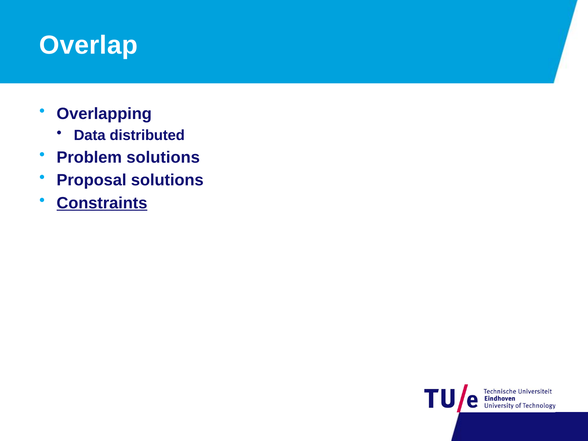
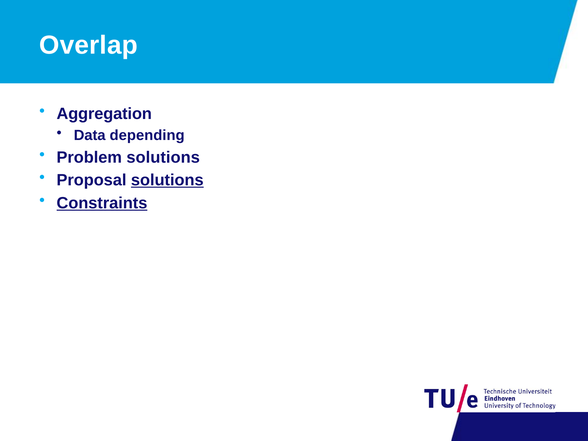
Overlapping: Overlapping -> Aggregation (104, 114)
distributed: distributed -> depending (147, 135)
solutions underline: none -> present (167, 180)
